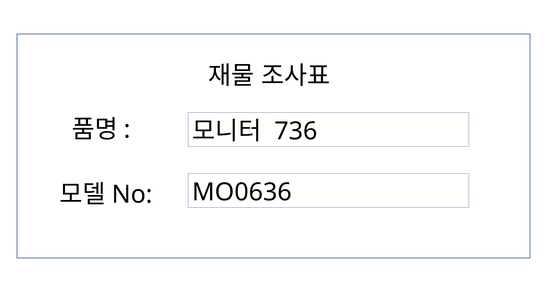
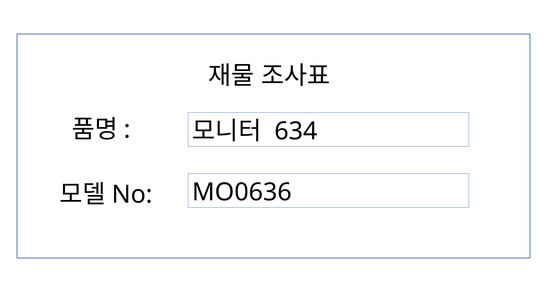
736: 736 -> 634 (296, 131)
